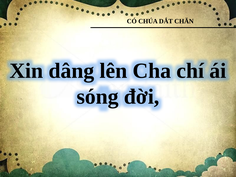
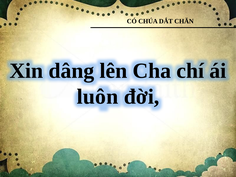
sóng: sóng -> luôn (97, 97)
